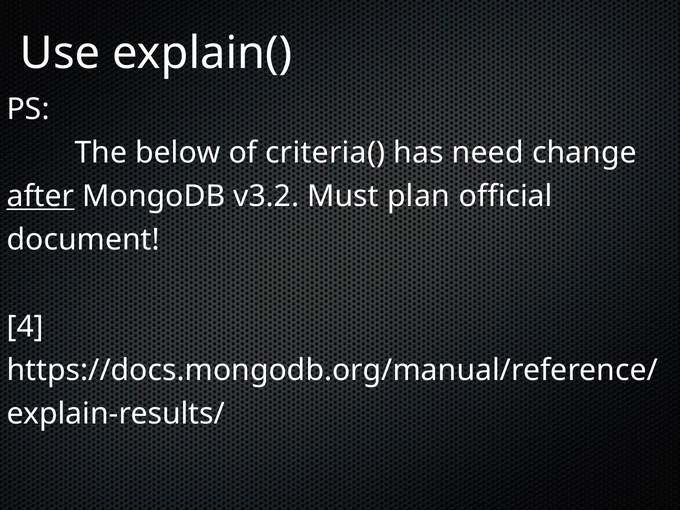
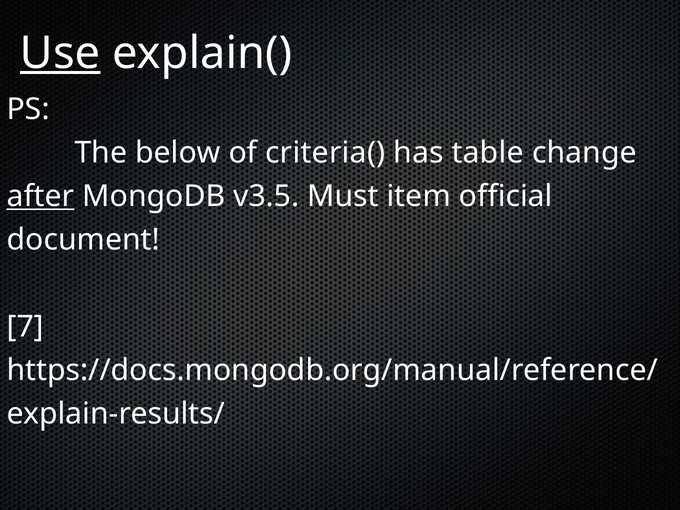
Use underline: none -> present (60, 53)
need: need -> table (488, 153)
v3.2: v3.2 -> v3.5 (266, 196)
plan: plan -> item (419, 196)
4: 4 -> 7 (25, 327)
